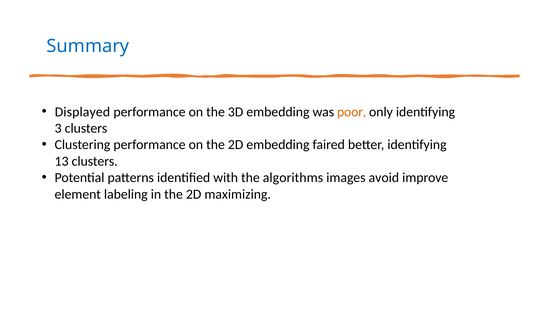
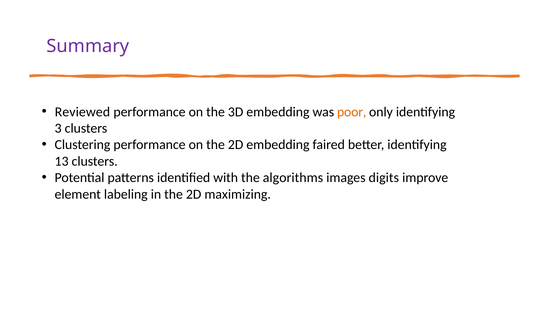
Summary colour: blue -> purple (88, 46)
Displayed: Displayed -> Reviewed (82, 112)
avoid: avoid -> digits (384, 178)
